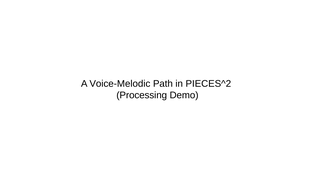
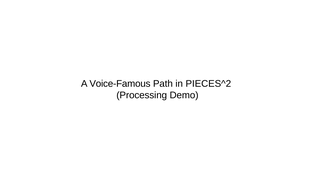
Voice-Melodic: Voice-Melodic -> Voice-Famous (120, 84)
